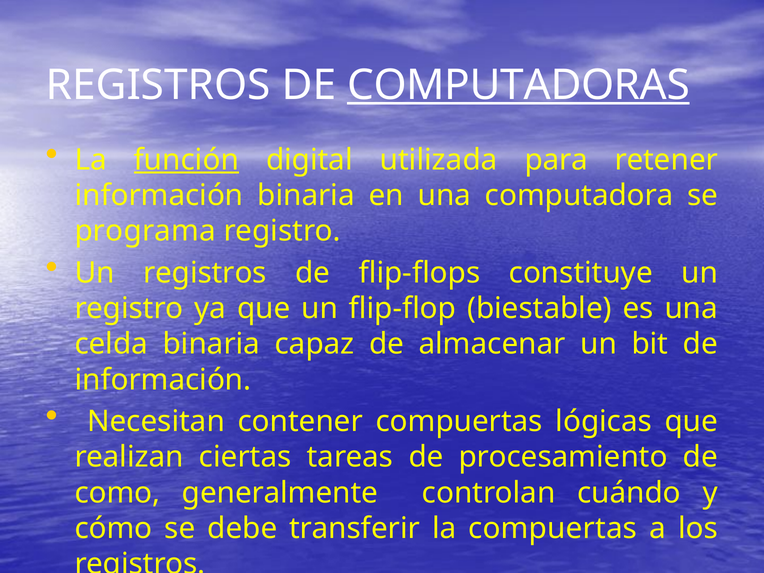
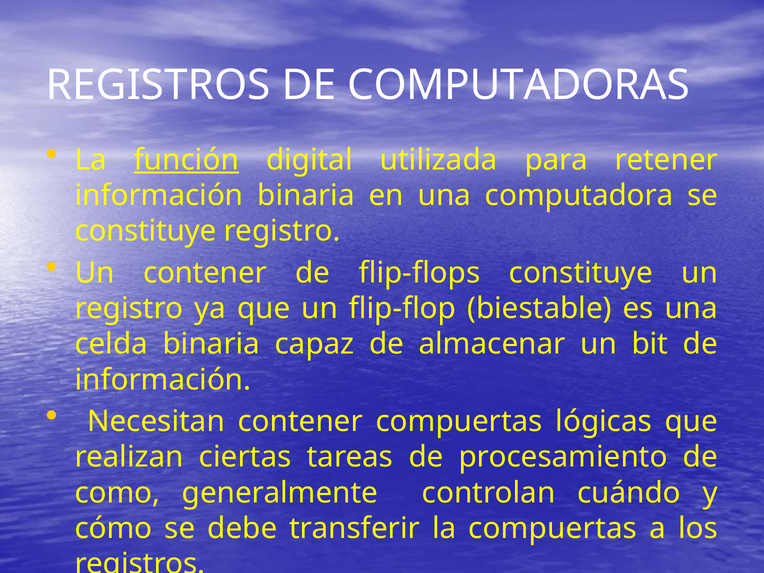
COMPUTADORAS underline: present -> none (519, 85)
programa: programa -> constituye (145, 231)
Un registros: registros -> contener (205, 273)
